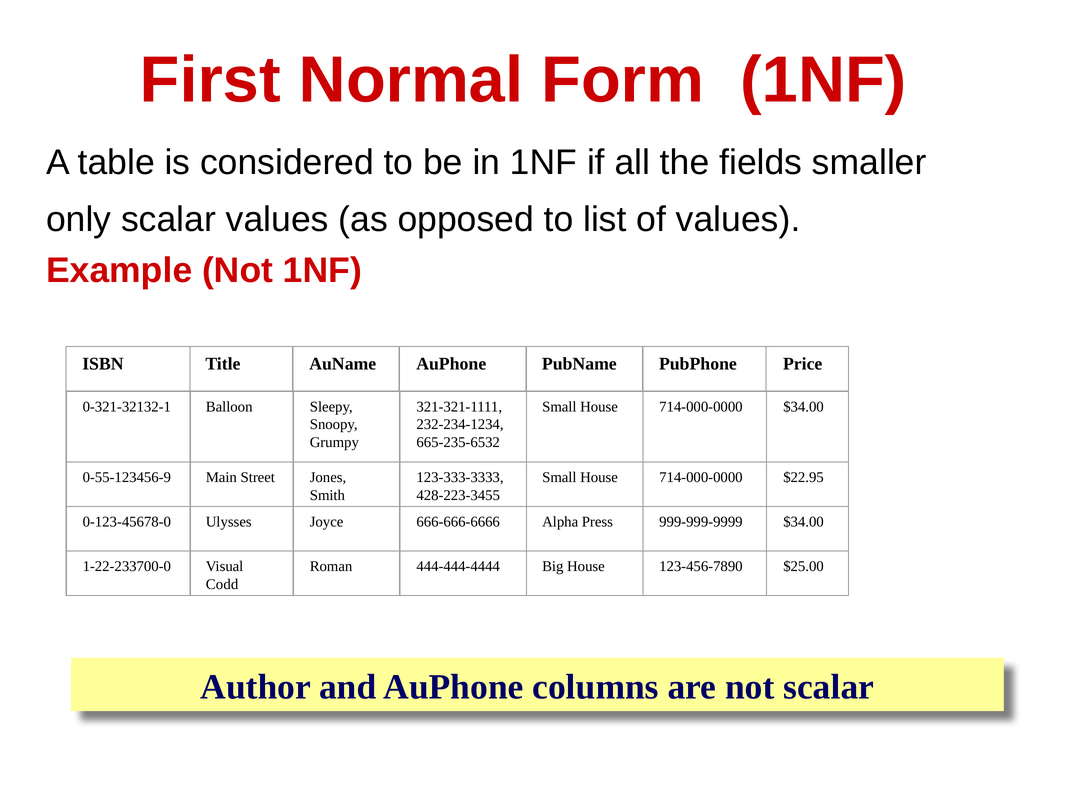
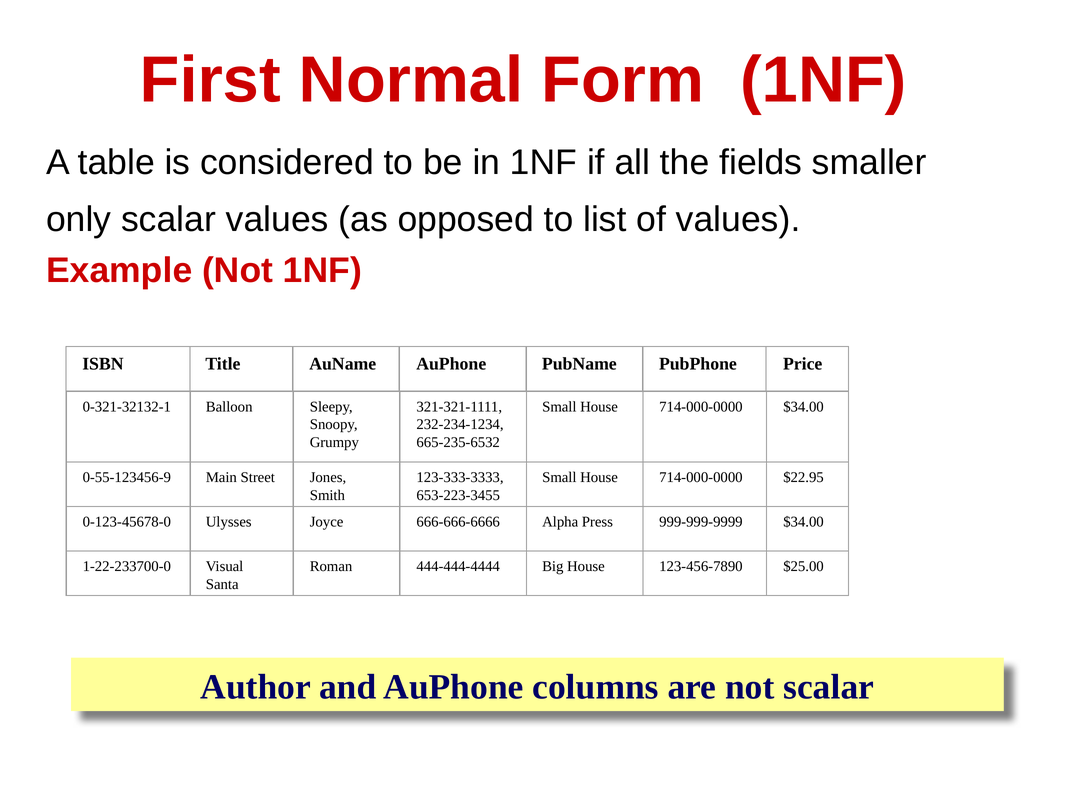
428-223-3455: 428-223-3455 -> 653-223-3455 (458, 495)
Codd: Codd -> Santa (222, 584)
